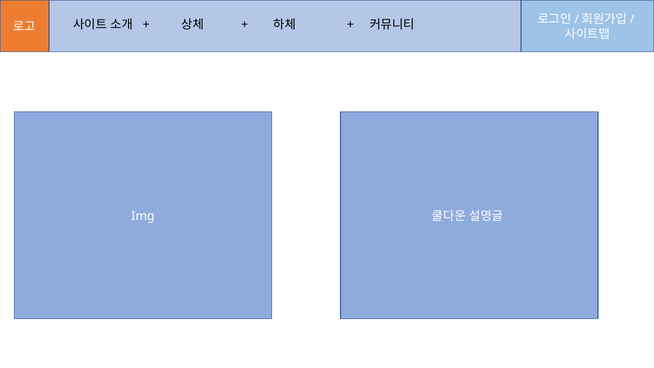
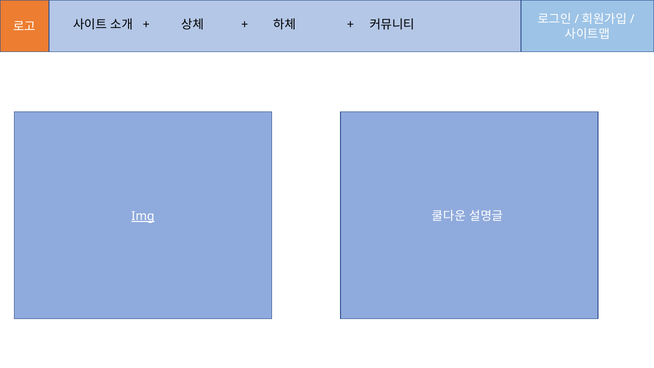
Img underline: none -> present (143, 216)
